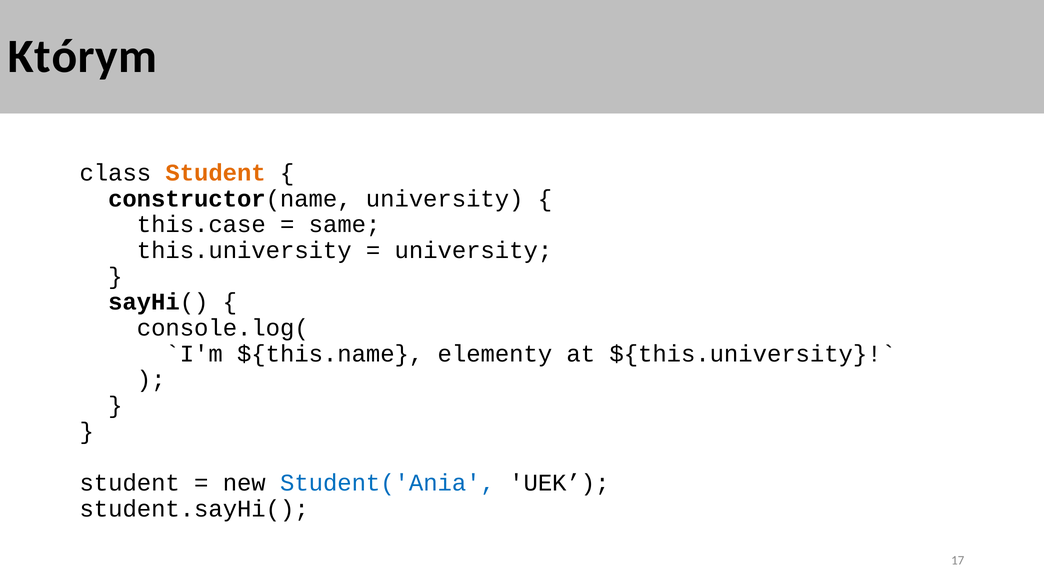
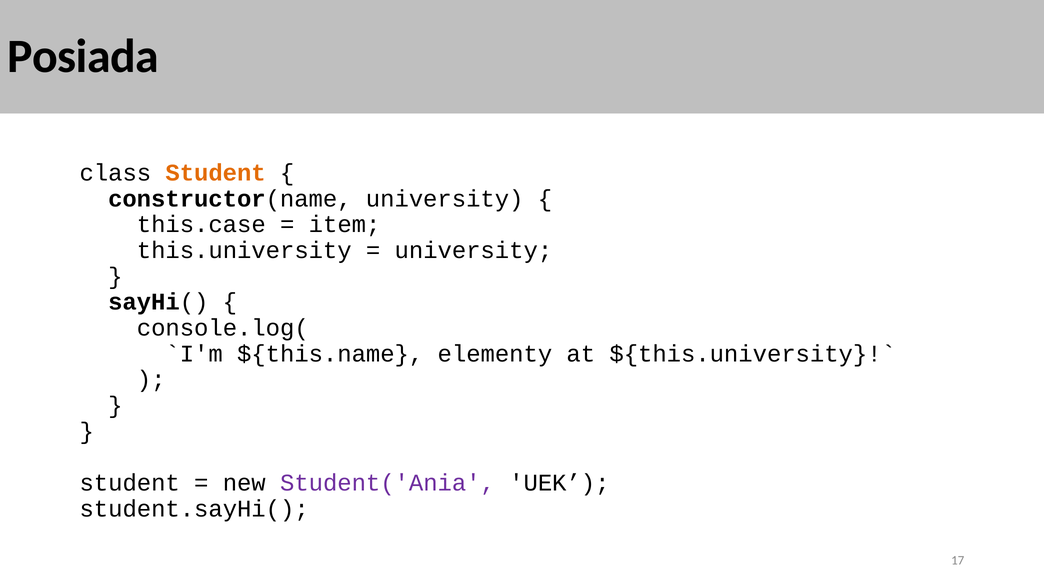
Którym: Którym -> Posiada (83, 56)
same: same -> item (345, 225)
Student('Ania colour: blue -> purple (387, 483)
